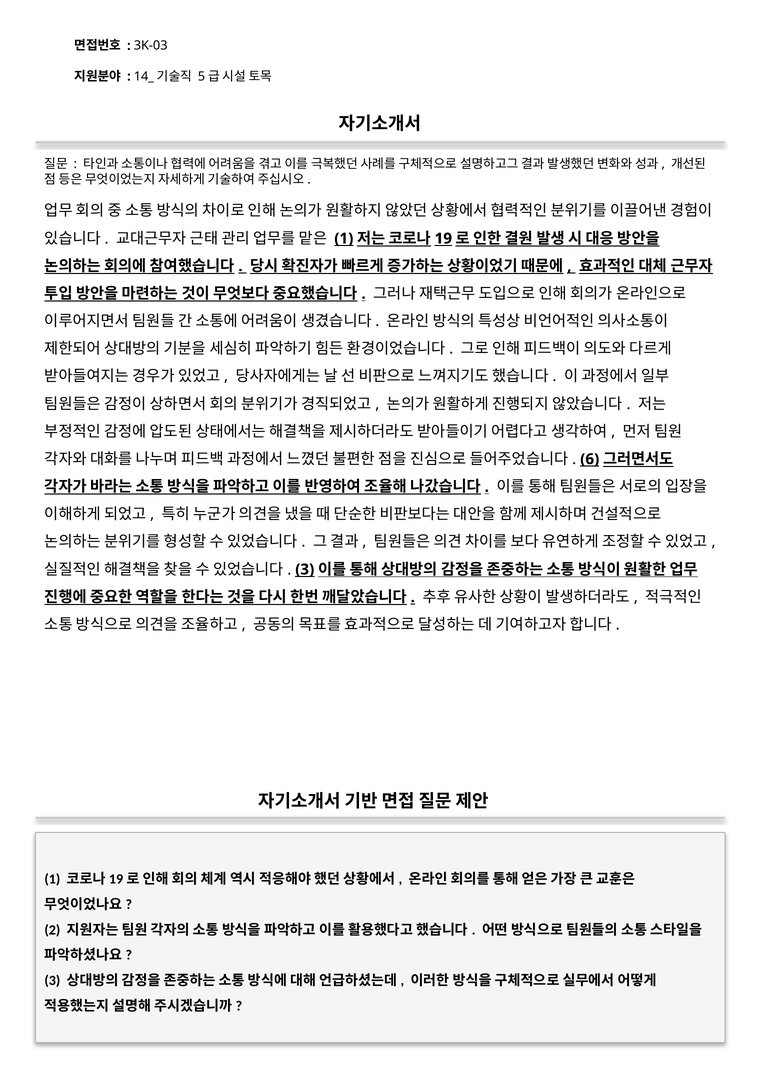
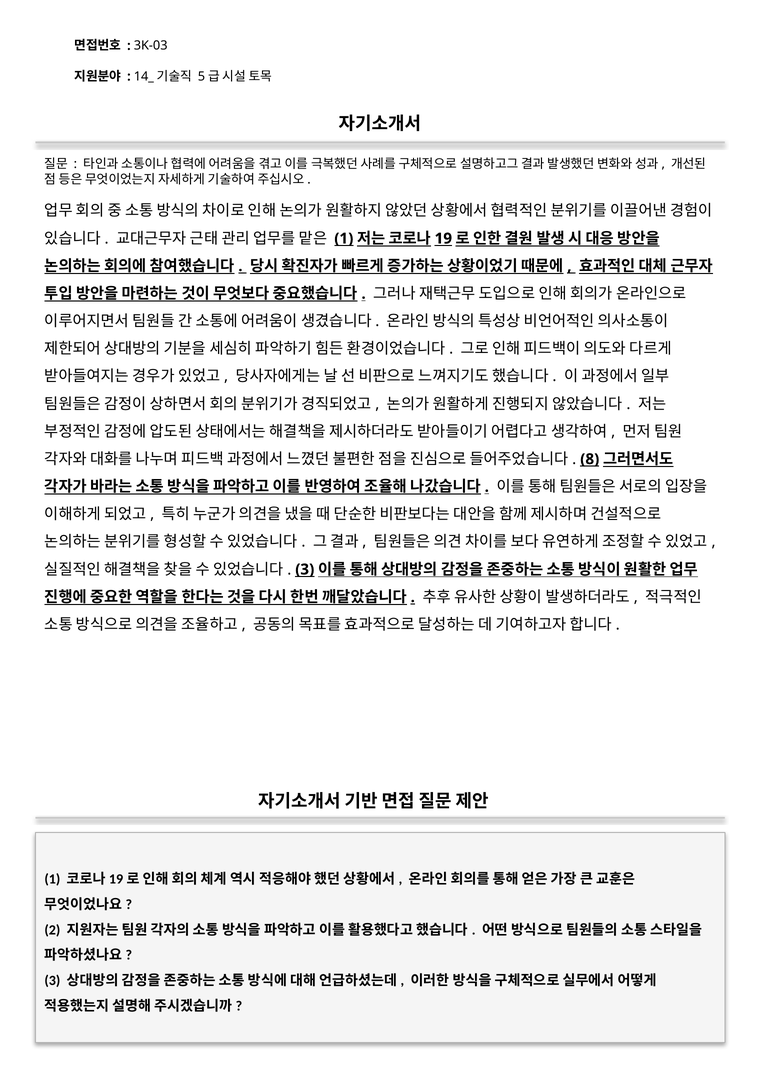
6: 6 -> 8 (590, 459)
